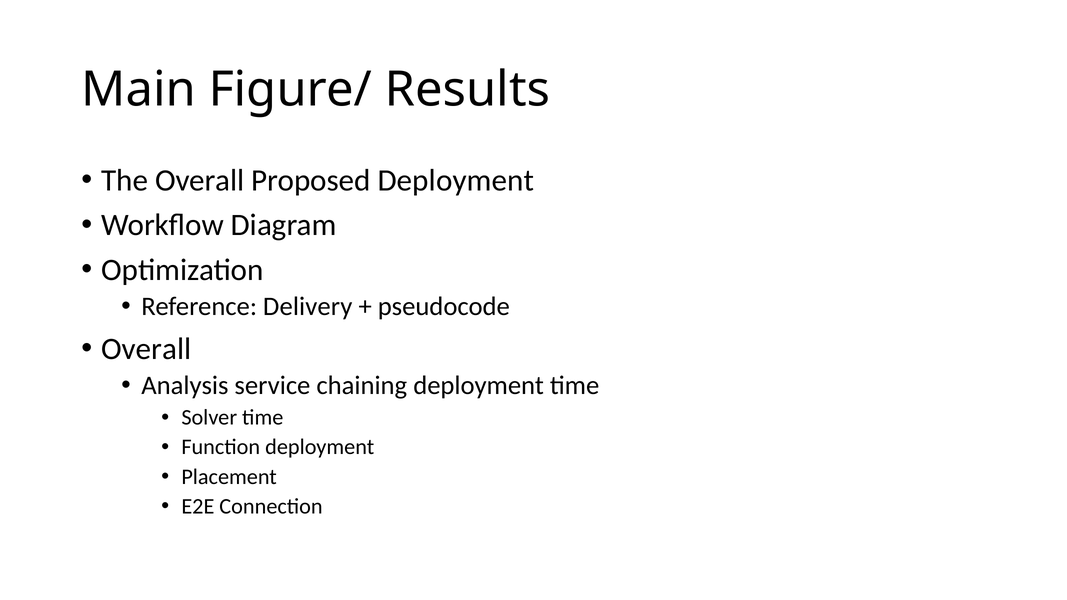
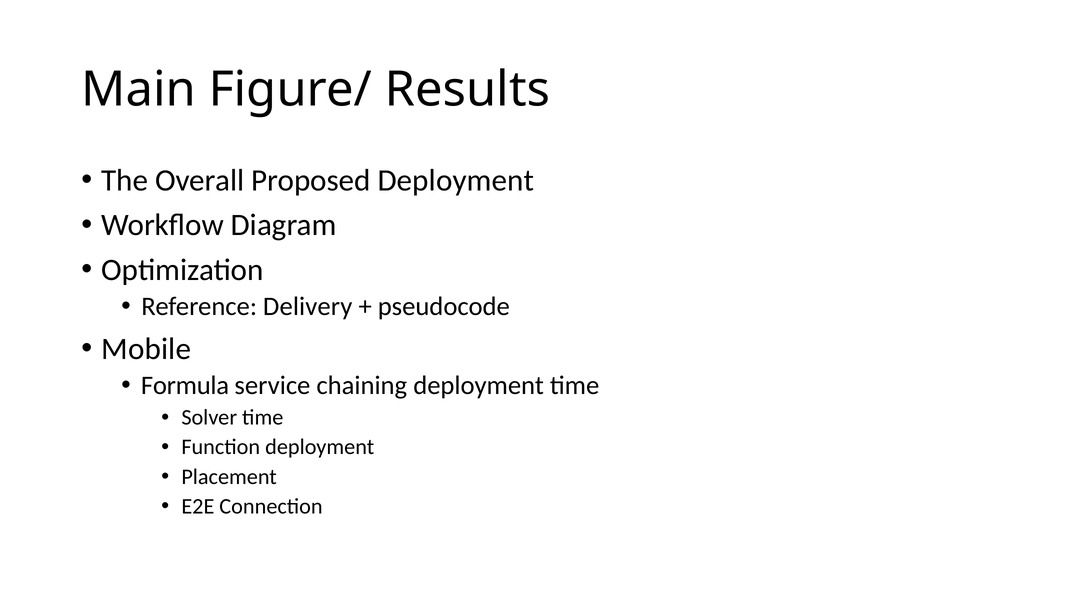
Overall: Overall -> Mobile (146, 349)
Analysis: Analysis -> Formula (185, 386)
